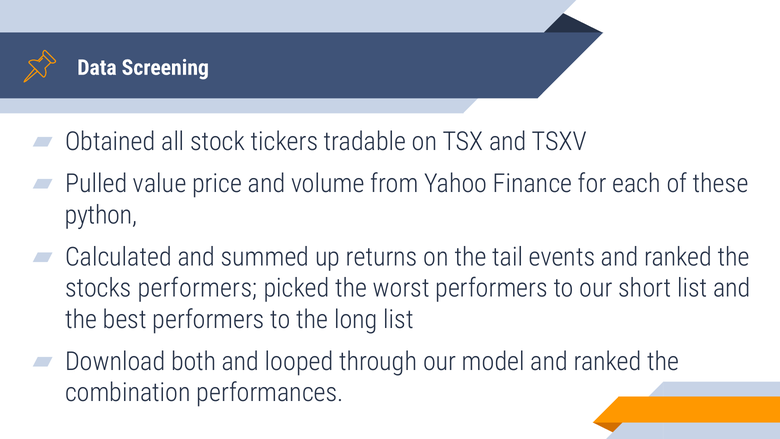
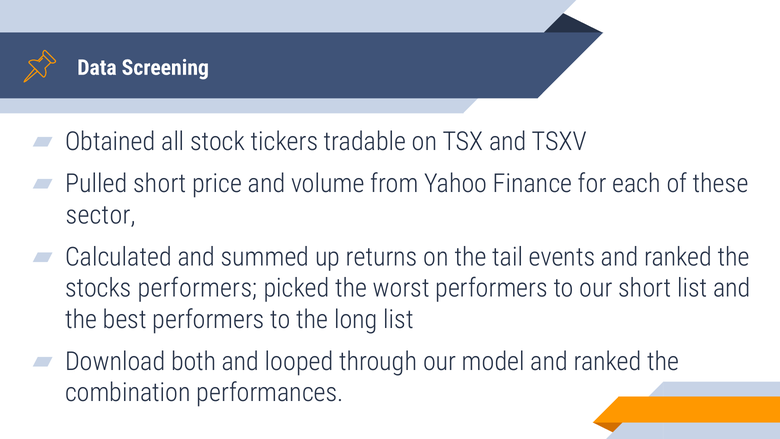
Pulled value: value -> short (160, 184)
python: python -> sector (101, 215)
